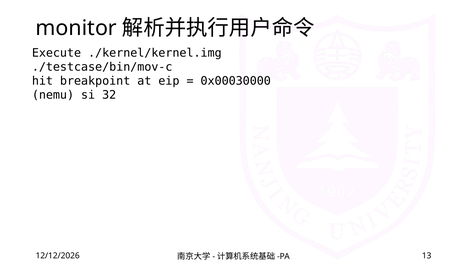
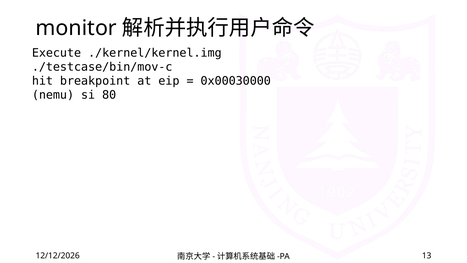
32: 32 -> 80 (109, 95)
